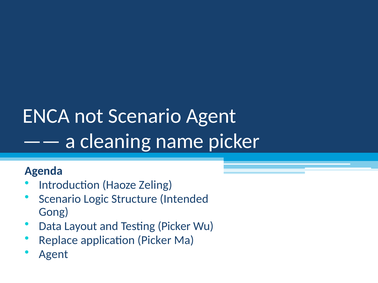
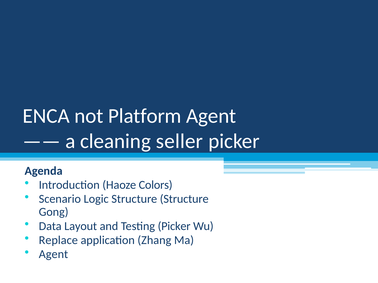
not Scenario: Scenario -> Platform (145, 116)
name: name -> seller (179, 141)
Zeling: Zeling -> Colors (156, 185)
Structure Intended: Intended -> Structure (184, 199)
application Picker: Picker -> Zhang (154, 241)
